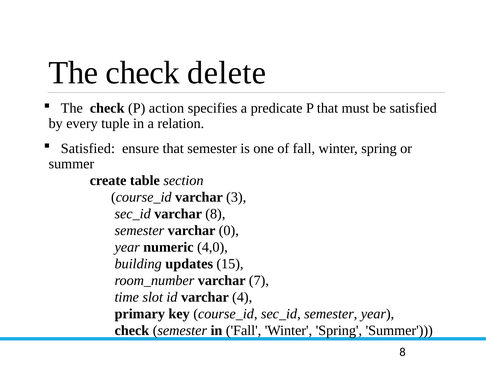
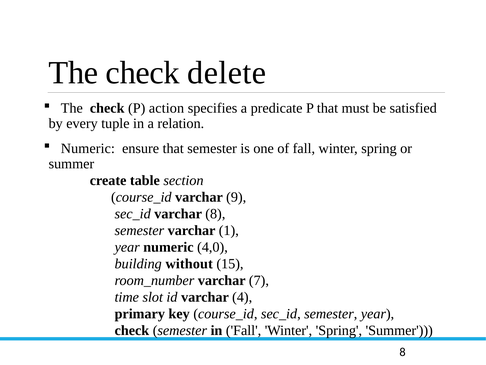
Satisfied: Satisfied -> Numeric (88, 148)
3: 3 -> 9 (236, 197)
0: 0 -> 1 (229, 230)
updates: updates -> without (189, 263)
